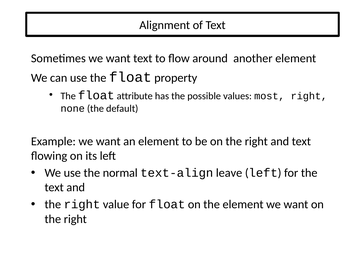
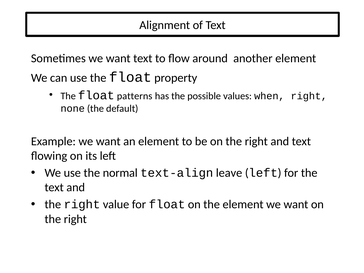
attribute: attribute -> patterns (135, 96)
most: most -> when (269, 96)
